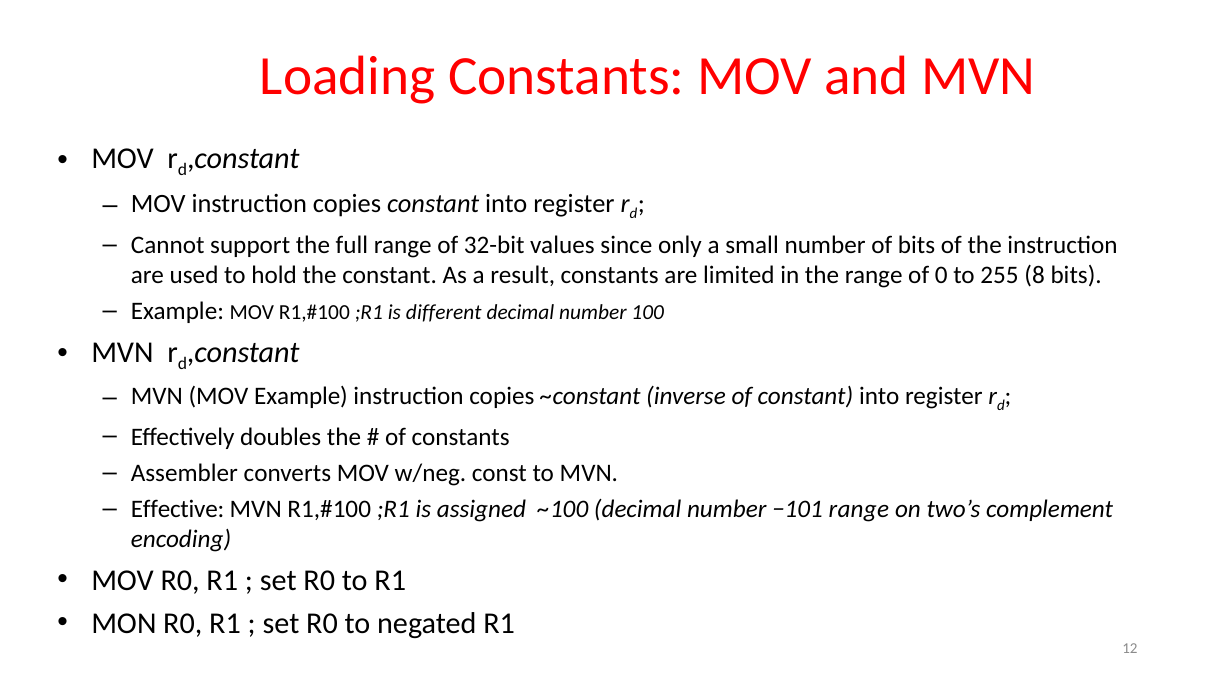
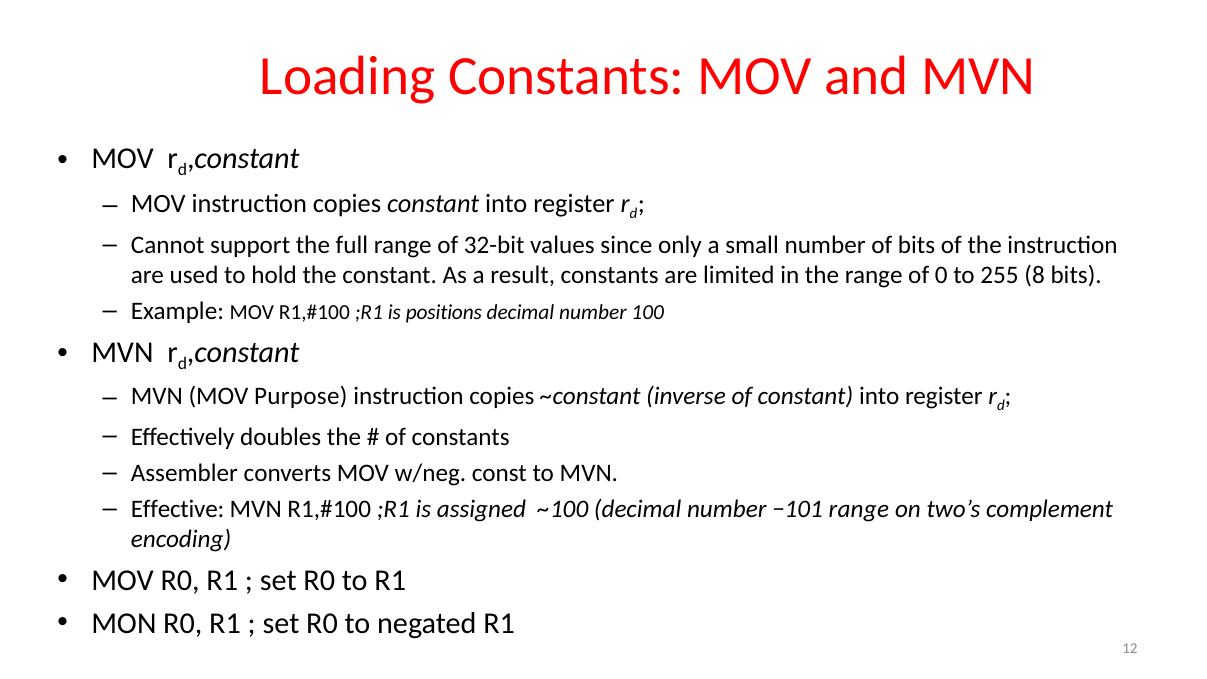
different: different -> positions (444, 313)
MOV Example: Example -> Purpose (301, 396)
